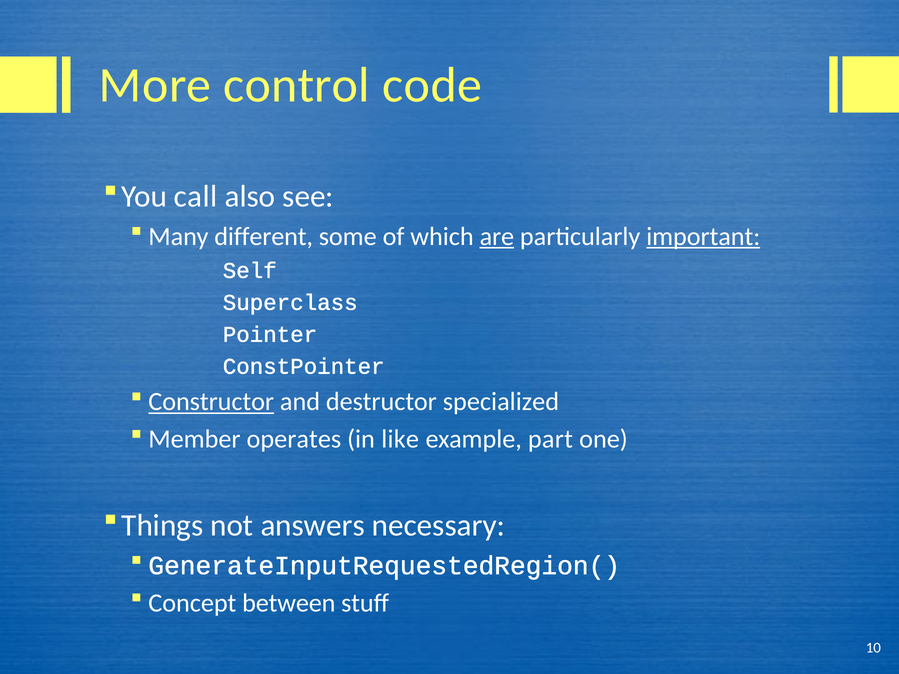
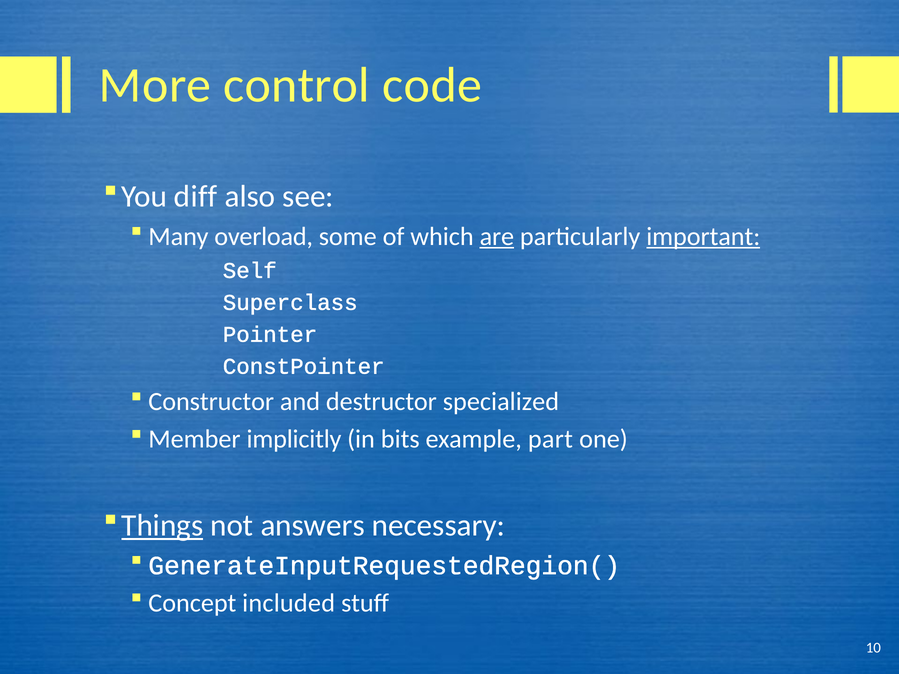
call: call -> diff (196, 197)
different: different -> overload (264, 237)
Constructor underline: present -> none (211, 402)
operates: operates -> implicitly (294, 439)
like: like -> bits (400, 439)
Things underline: none -> present (162, 526)
between: between -> included (289, 603)
